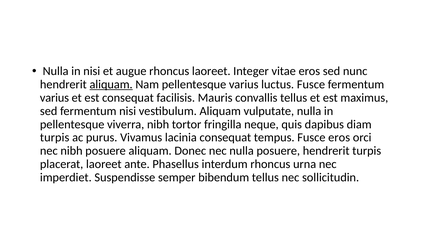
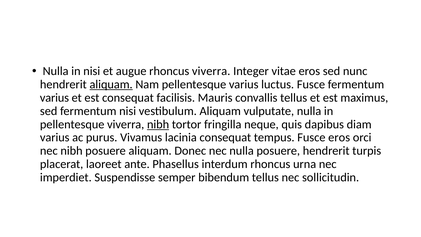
rhoncus laoreet: laoreet -> viverra (211, 71)
nibh underline: none -> present (158, 124)
turpis: turpis -> varius (55, 137)
